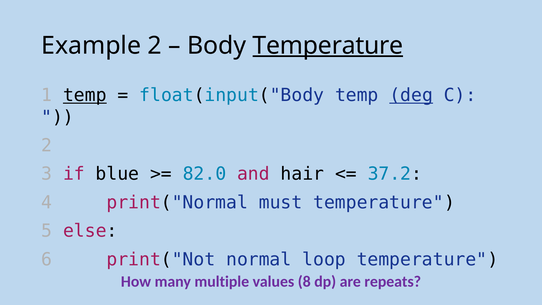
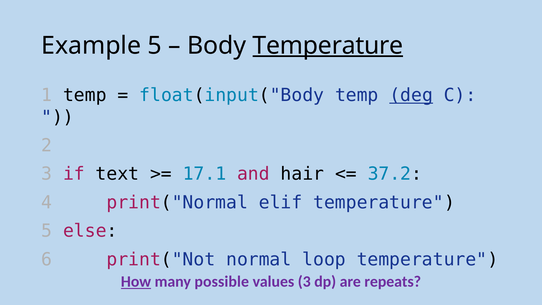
Example 2: 2 -> 5 (155, 46)
temp underline: present -> none (85, 95)
blue: blue -> text (117, 174)
82.0: 82.0 -> 17.1 (205, 174)
must: must -> elif (281, 202)
How underline: none -> present (136, 282)
multiple: multiple -> possible (222, 282)
values 8: 8 -> 3 (304, 282)
